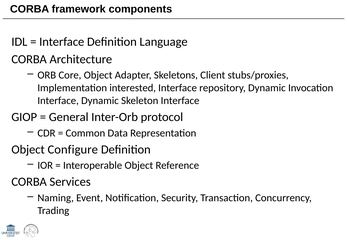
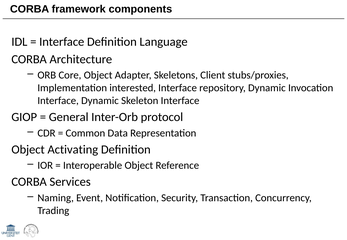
Configure: Configure -> Activating (73, 150)
